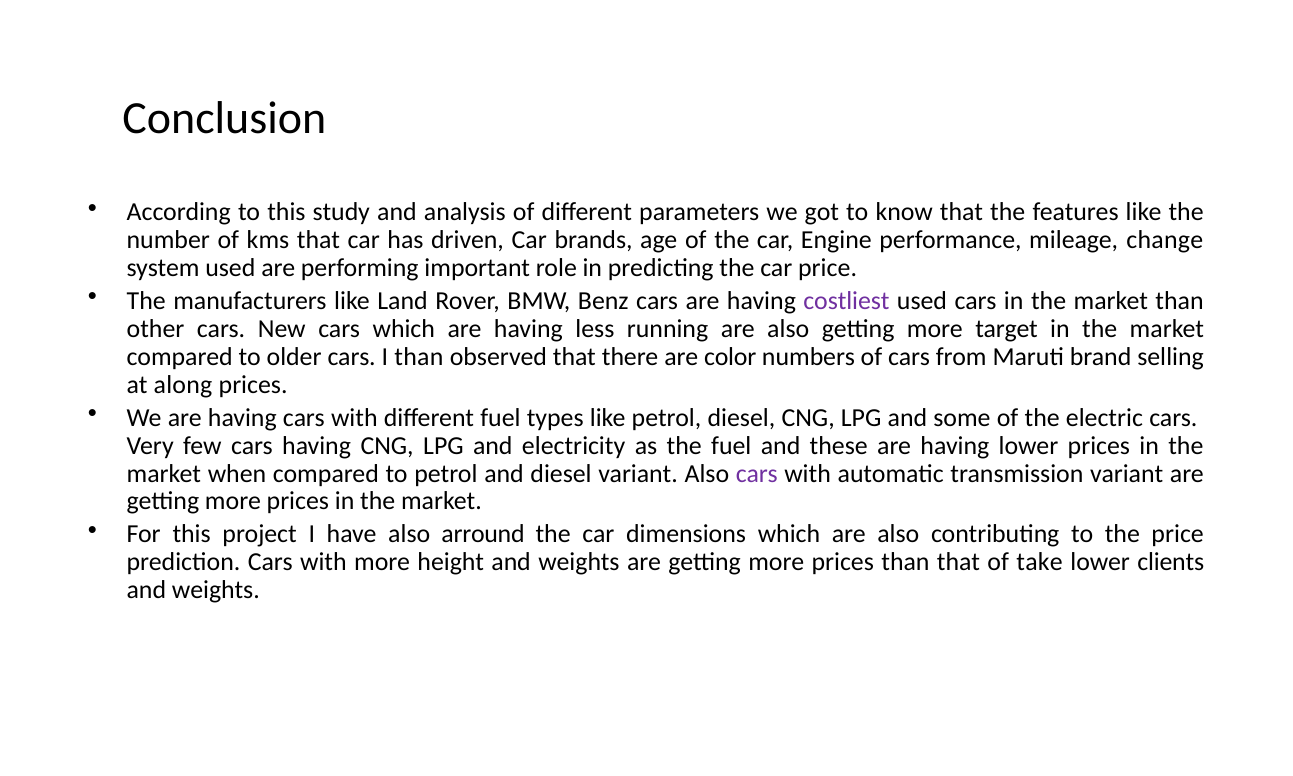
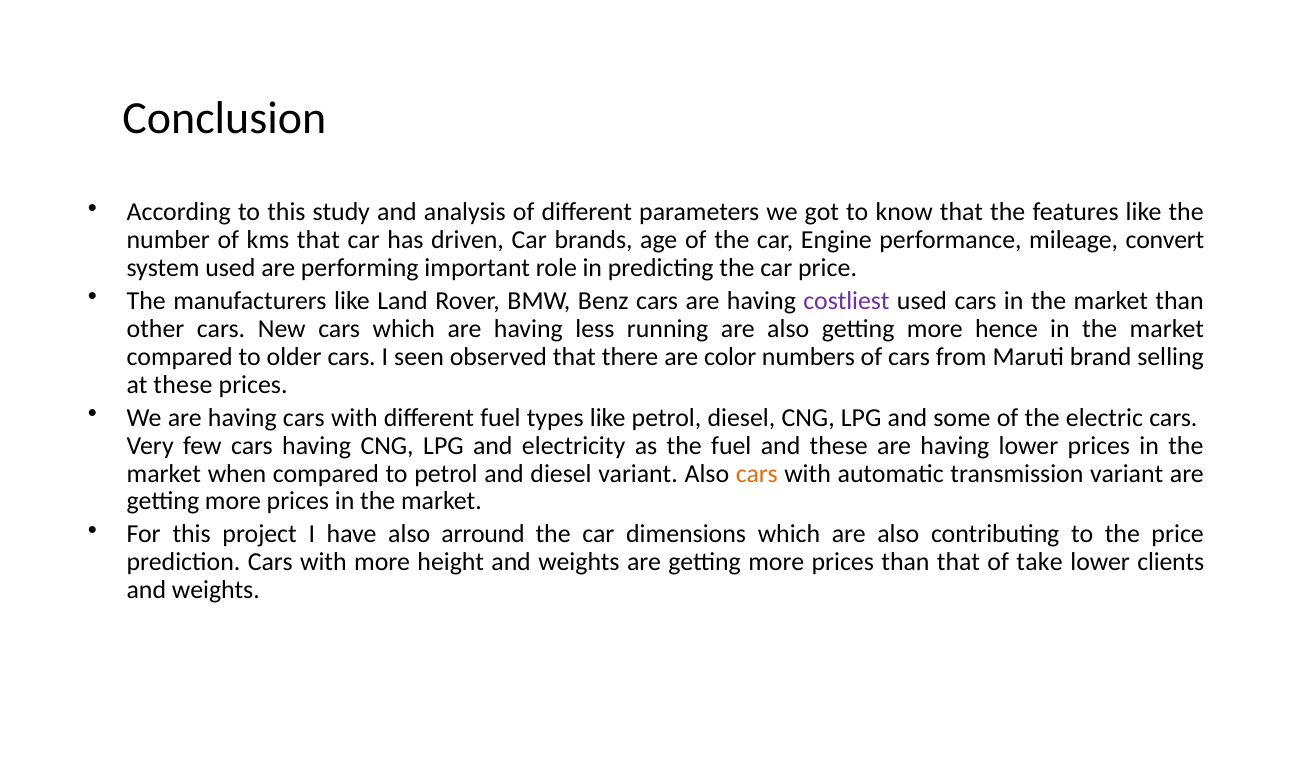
change: change -> convert (1165, 240)
target: target -> hence (1007, 329)
I than: than -> seen (419, 357)
at along: along -> these (183, 385)
cars colour: purple -> orange (757, 473)
